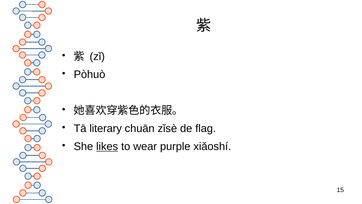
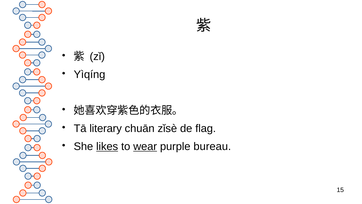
Pòhuò: Pòhuò -> Yìqíng (89, 74)
wear underline: none -> present (145, 146)
xiǎoshí: xiǎoshí -> bureau (212, 146)
